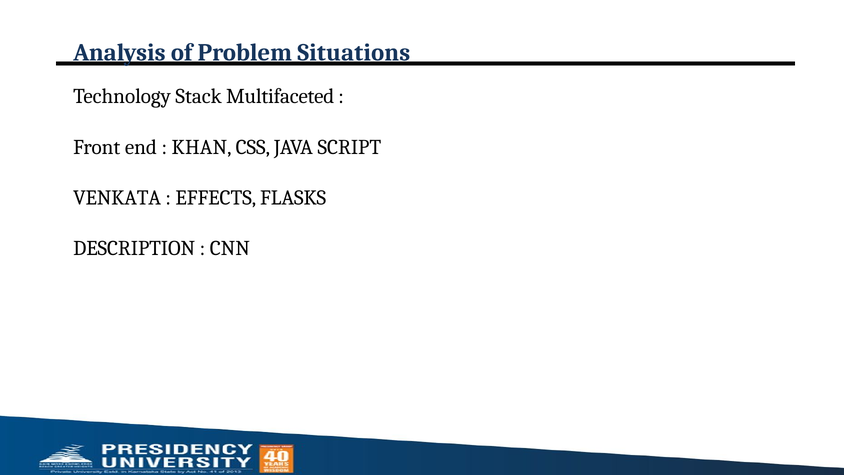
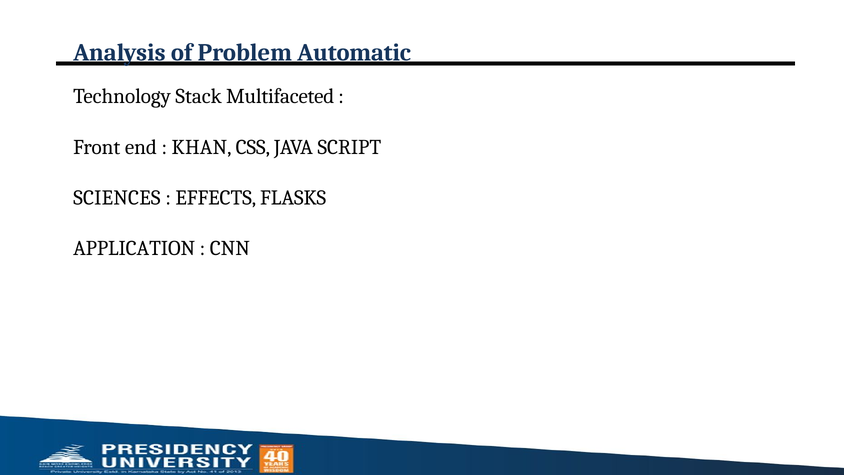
Situations: Situations -> Automatic (354, 52)
VENKATA: VENKATA -> SCIENCES (117, 198)
DESCRIPTION: DESCRIPTION -> APPLICATION (134, 248)
